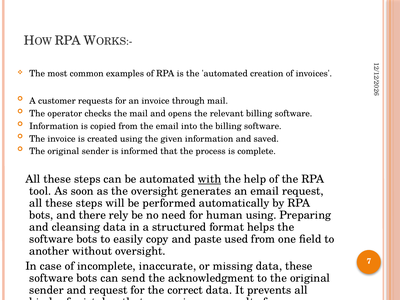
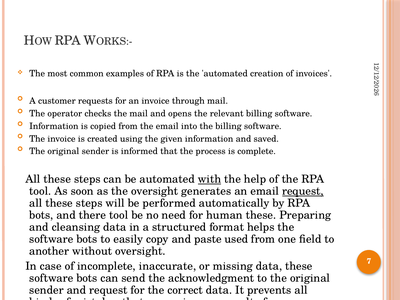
request underline: none -> present (303, 191)
there rely: rely -> tool (119, 215)
human using: using -> these (261, 215)
